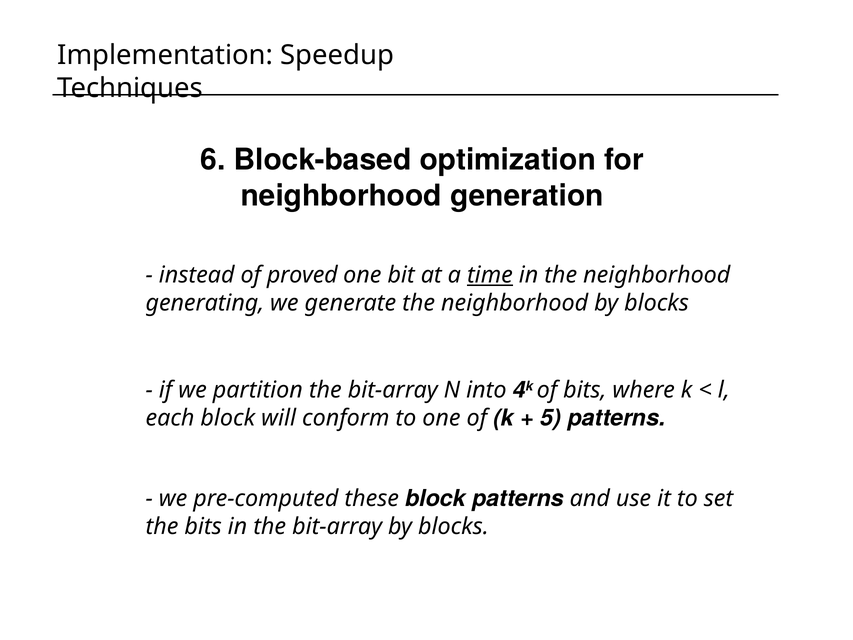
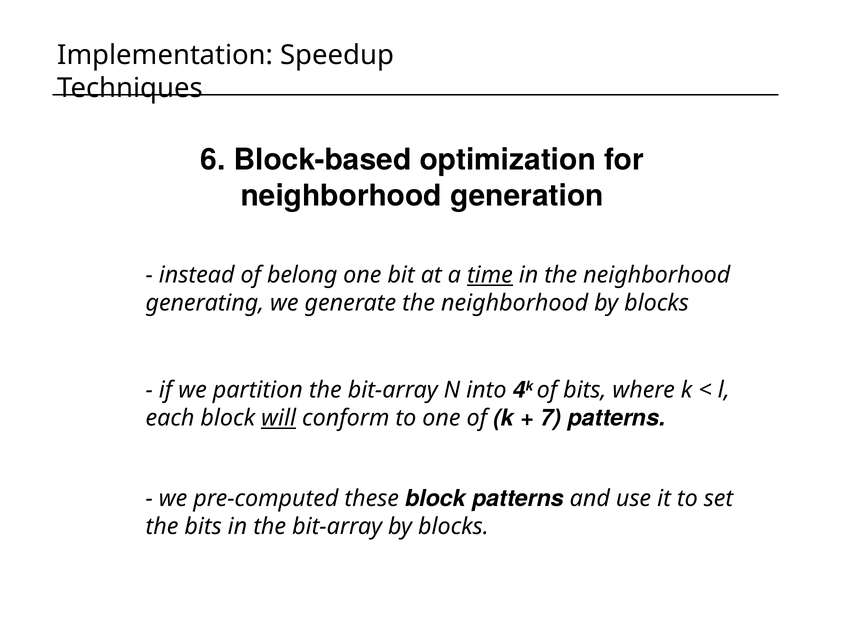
proved: proved -> belong (302, 275)
will underline: none -> present (279, 418)
5: 5 -> 7 (551, 418)
